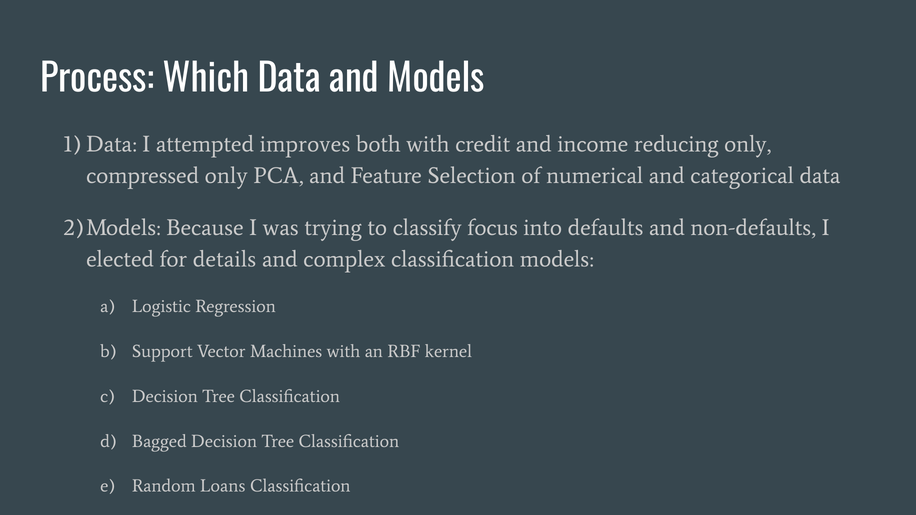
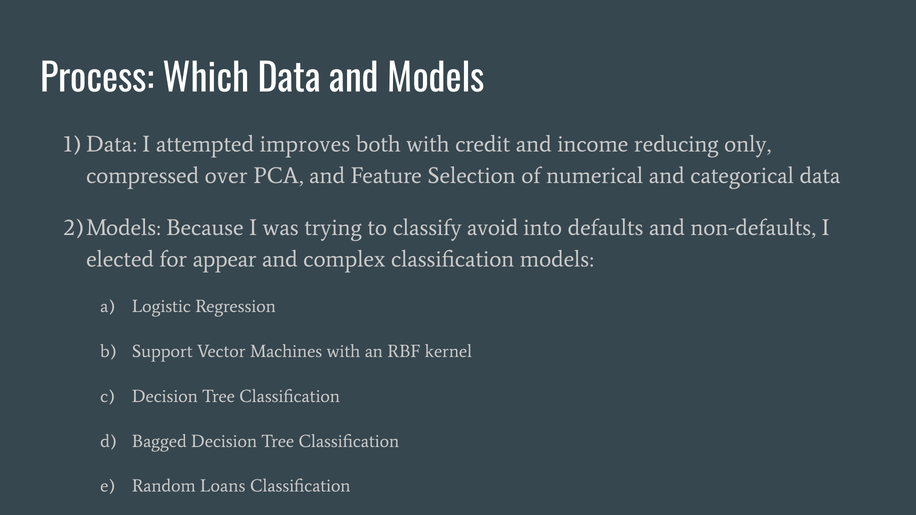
compressed only: only -> over (226, 176)
classify focus: focus -> avoid (493, 228)
details: details -> appear (225, 259)
